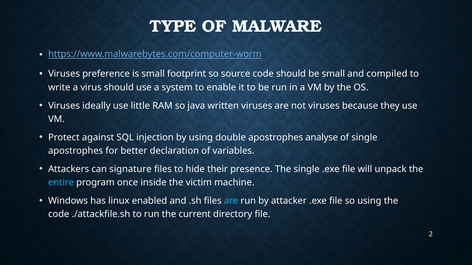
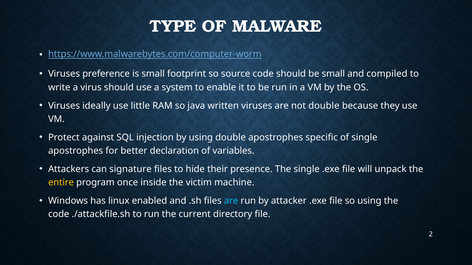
not viruses: viruses -> double (324, 106)
analyse: analyse -> specific (322, 138)
entire colour: light blue -> yellow (61, 183)
